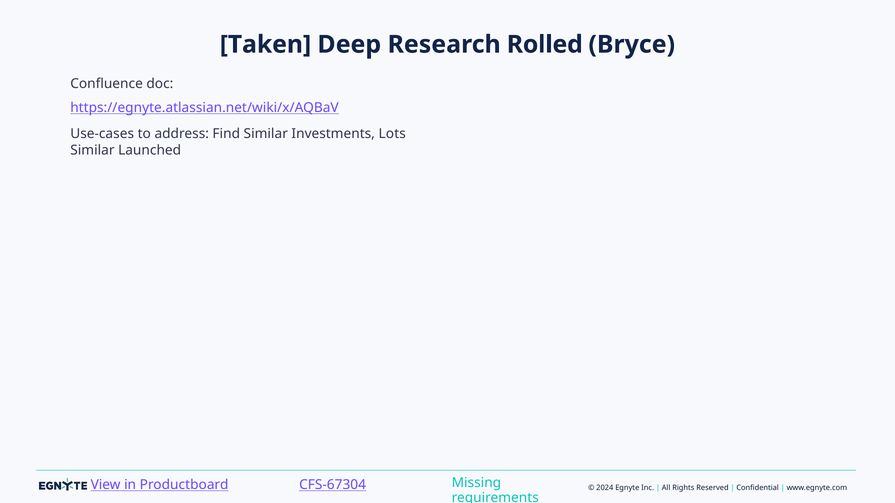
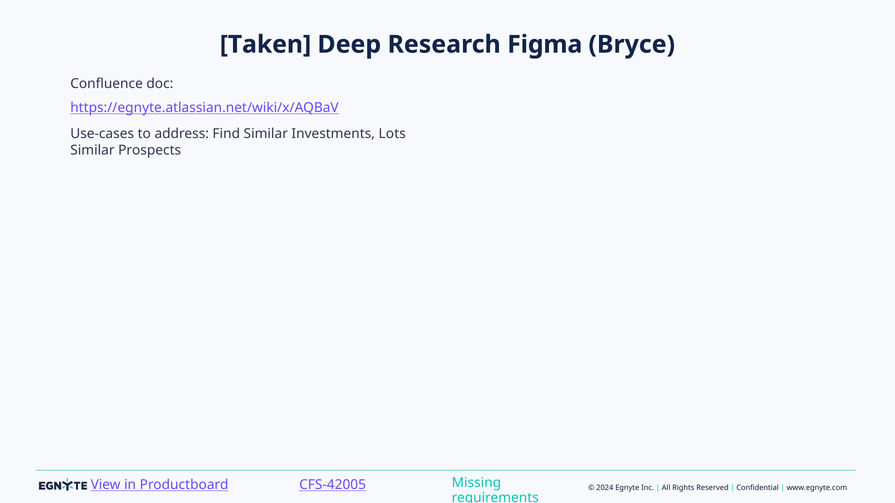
Rolled: Rolled -> Figma (545, 45)
Launched: Launched -> Prospects (150, 150)
CFS-67304: CFS-67304 -> CFS-42005 (333, 485)
